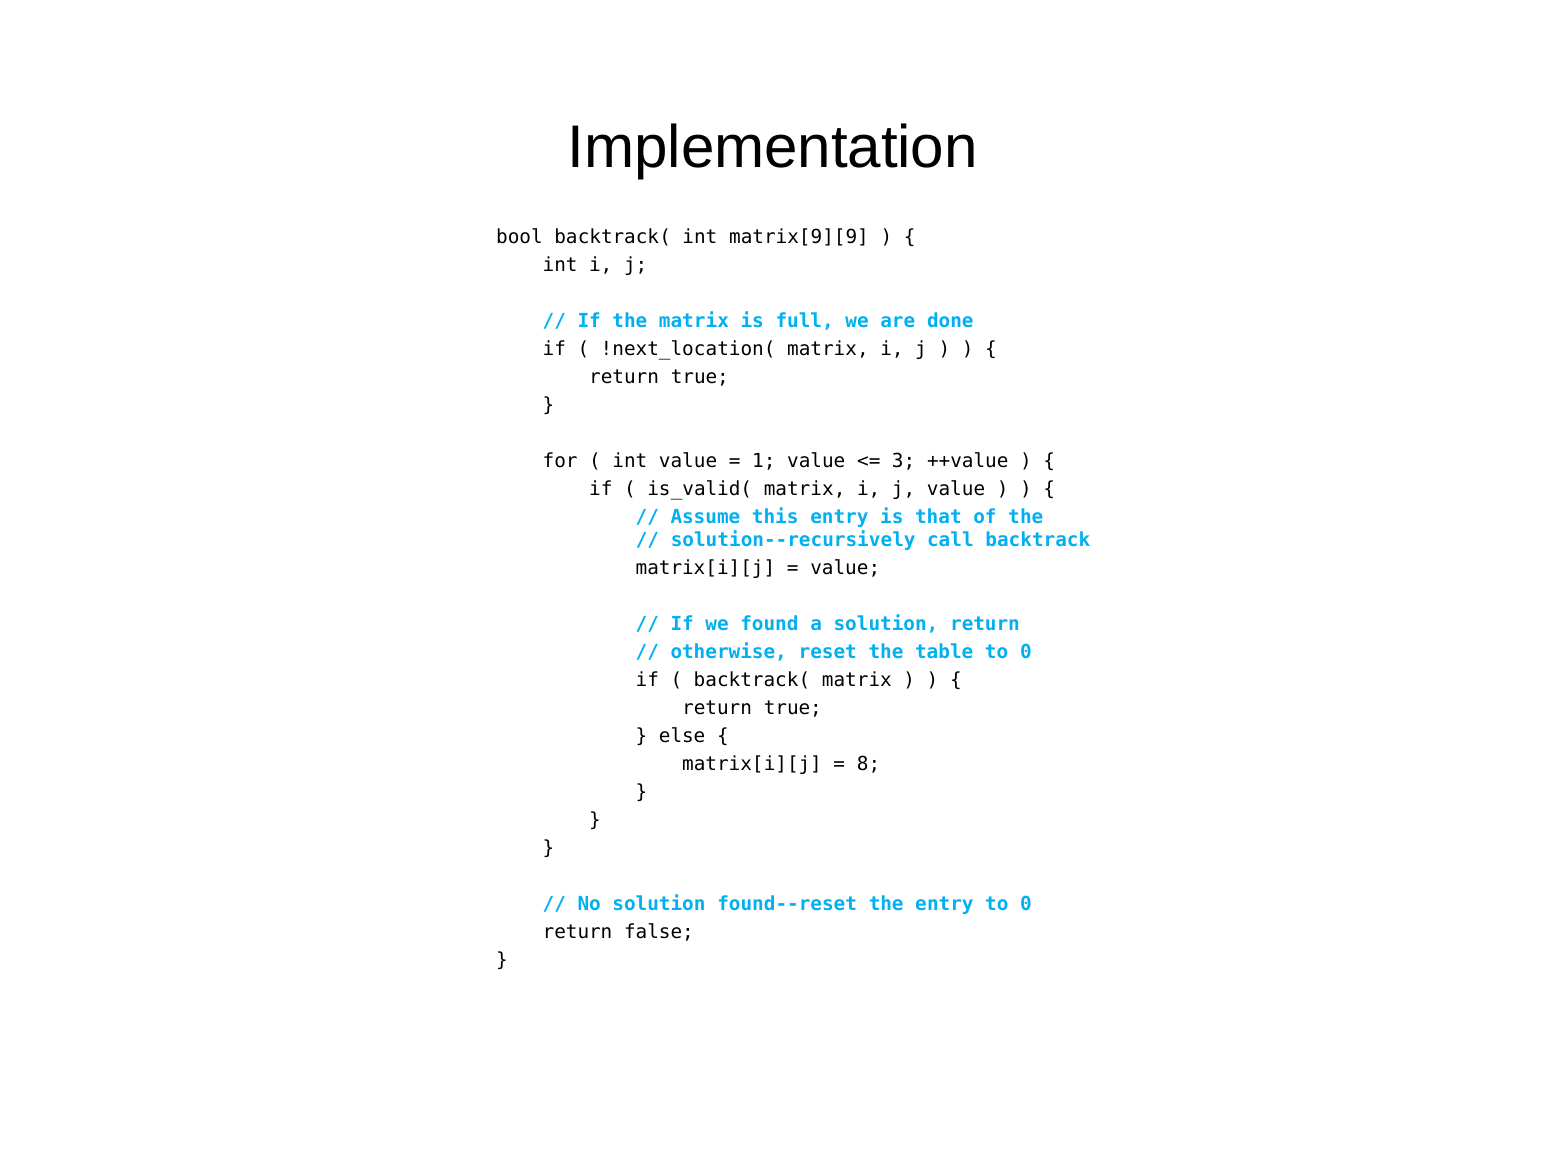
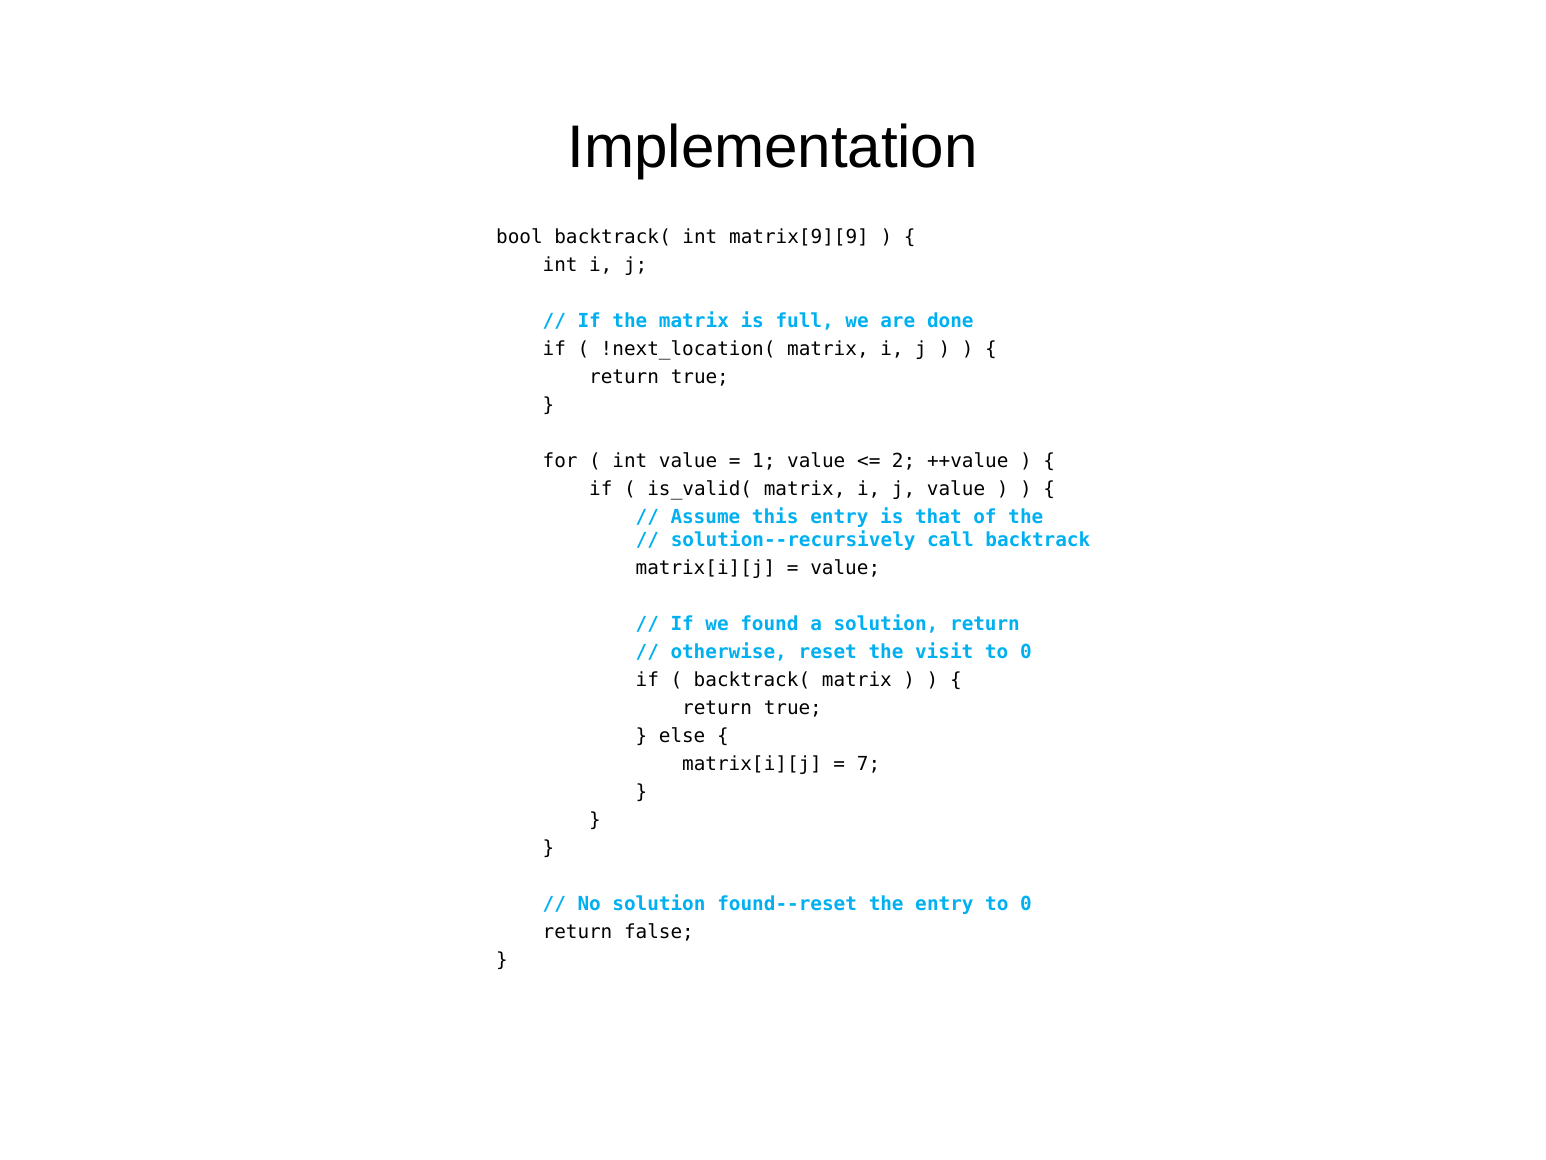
3: 3 -> 2 (904, 461)
table: table -> visit (944, 652)
8: 8 -> 7 (869, 764)
